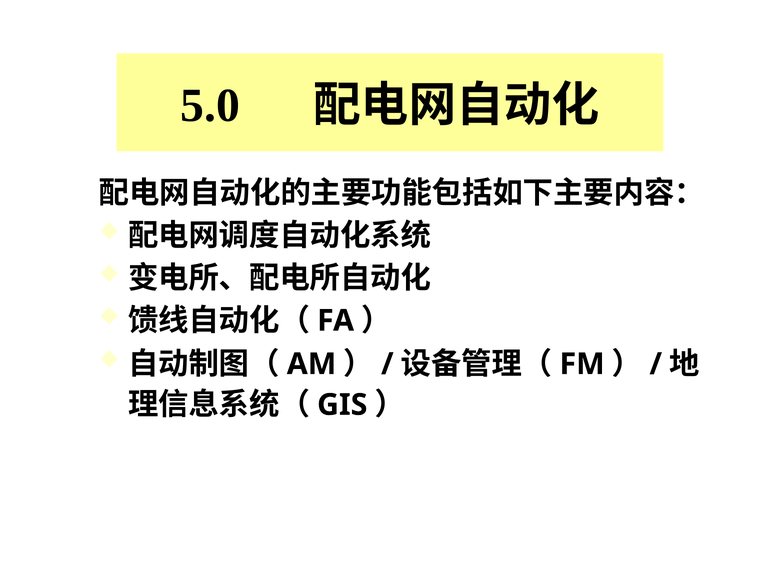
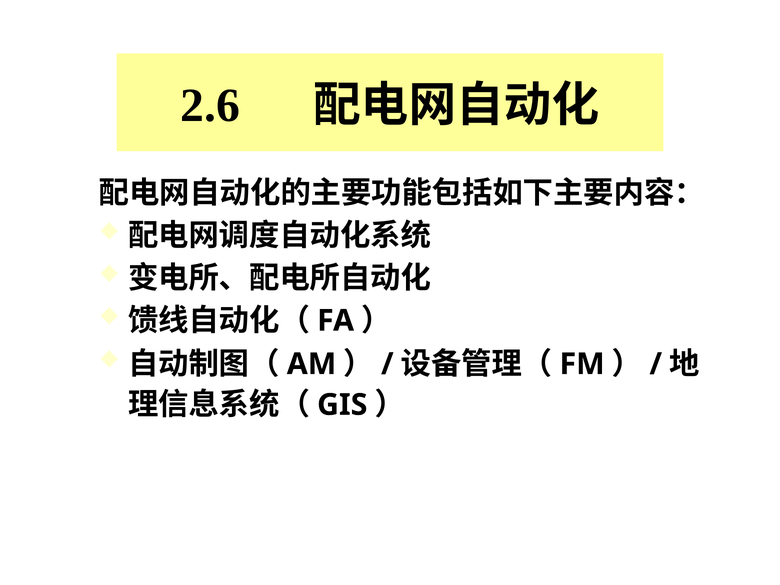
5.0: 5.0 -> 2.6 (210, 106)
